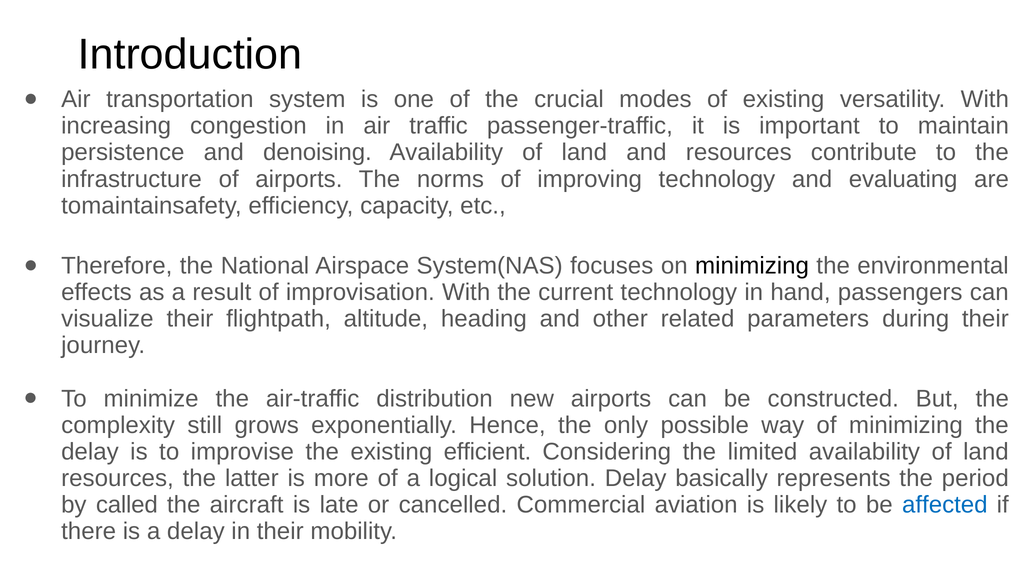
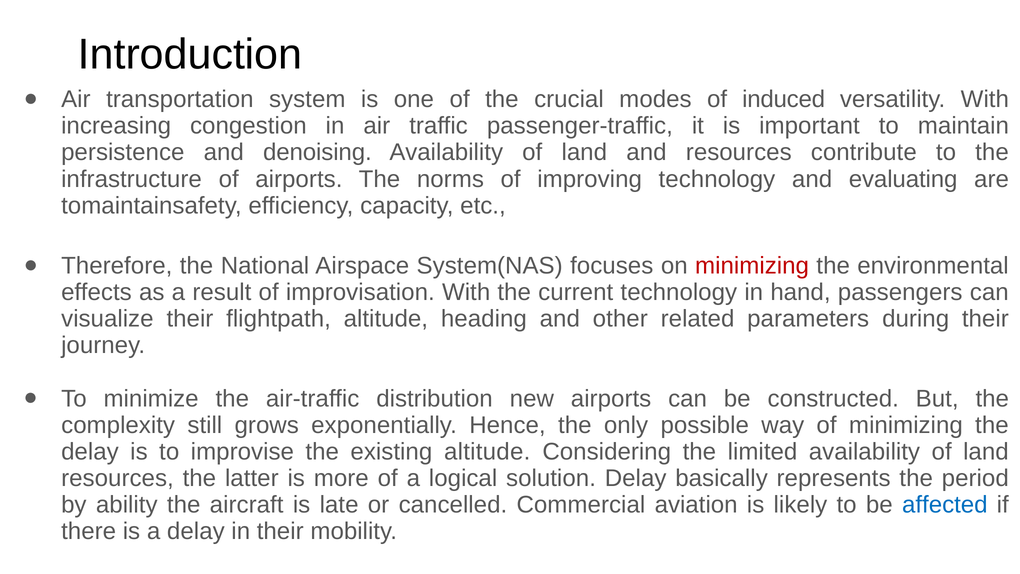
of existing: existing -> induced (784, 99)
minimizing colour: black -> red (752, 265)
existing efficient: efficient -> altitude (487, 452)
called: called -> ability (127, 505)
